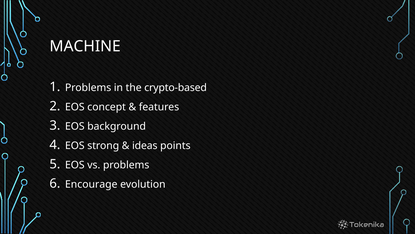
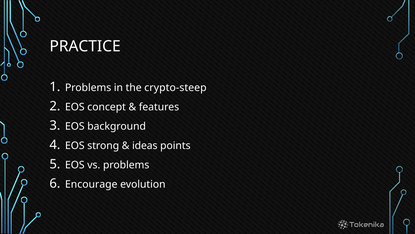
MACHINE: MACHINE -> PRACTICE (85, 46)
crypto-based: crypto-based -> crypto-steep (175, 88)
